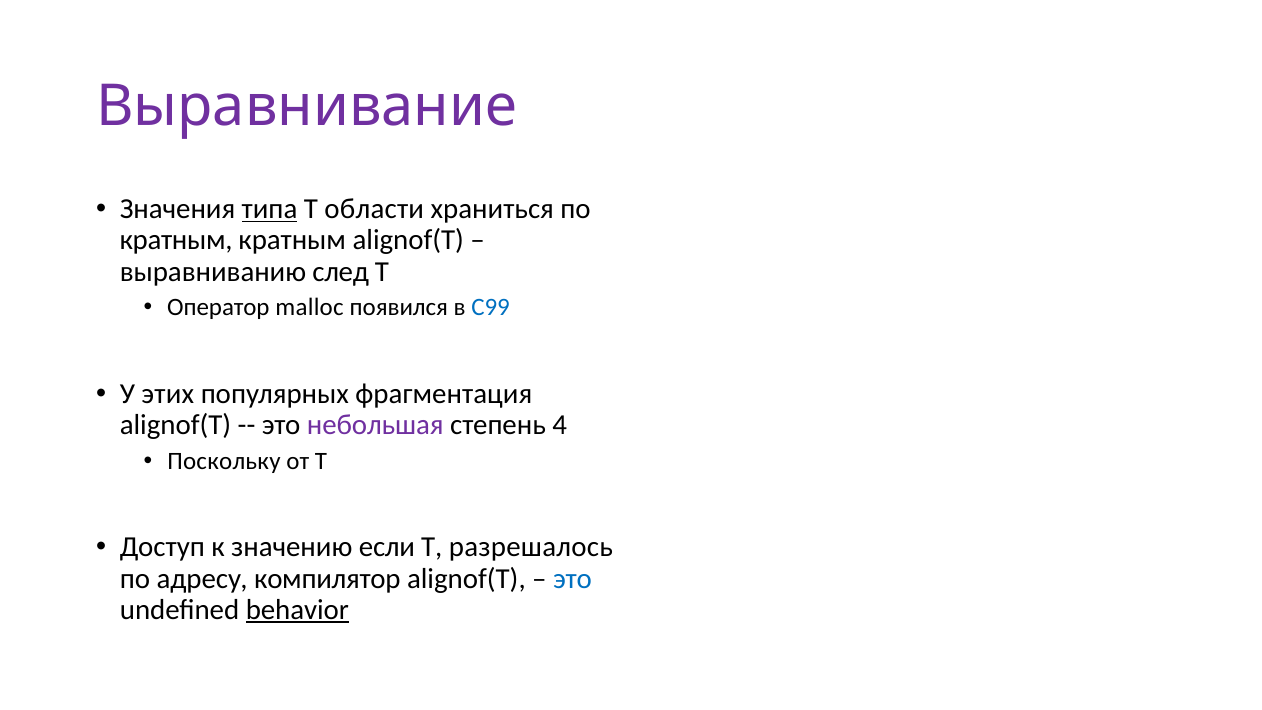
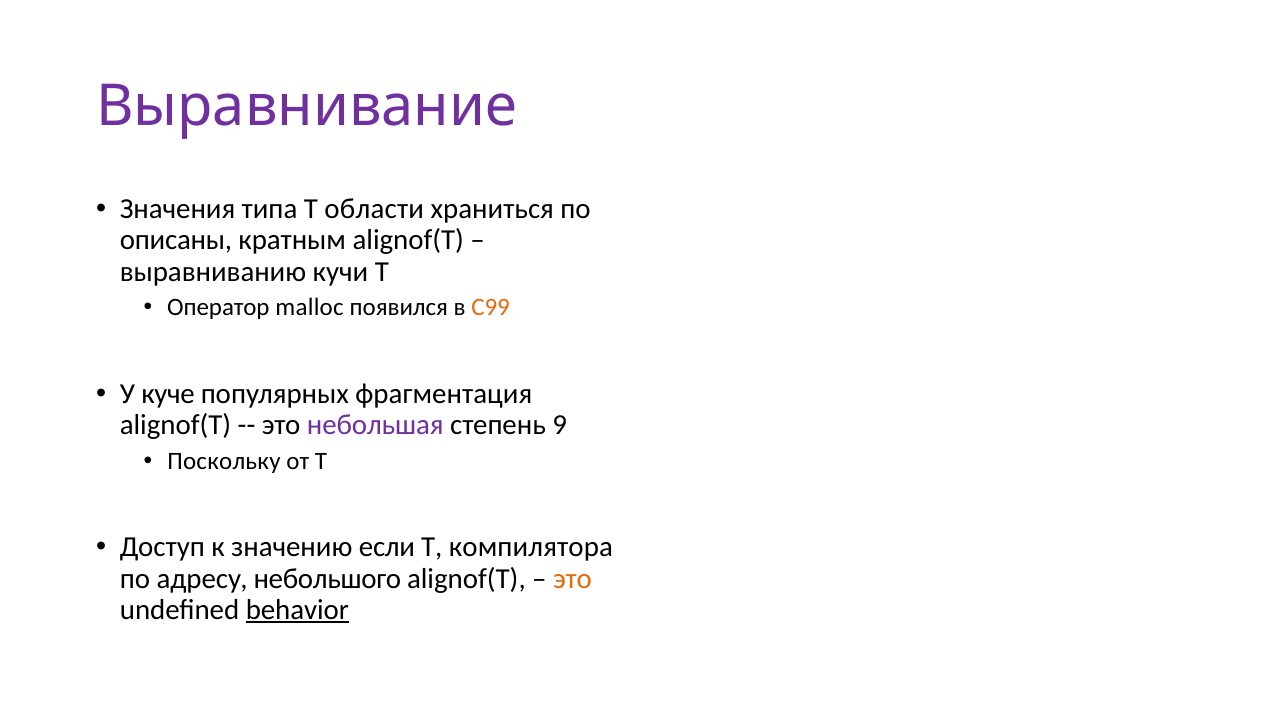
типа underline: present -> none (270, 209)
кратным: кратным -> описаны (176, 240)
след: след -> кучи (341, 272)
C99 colour: blue -> orange (491, 307)
этих: этих -> куче (168, 394)
4: 4 -> 9 (560, 425)
разрешалось: разрешалось -> компилятора (531, 547)
компилятор: компилятор -> небольшого (327, 579)
это colour: blue -> orange (572, 579)
